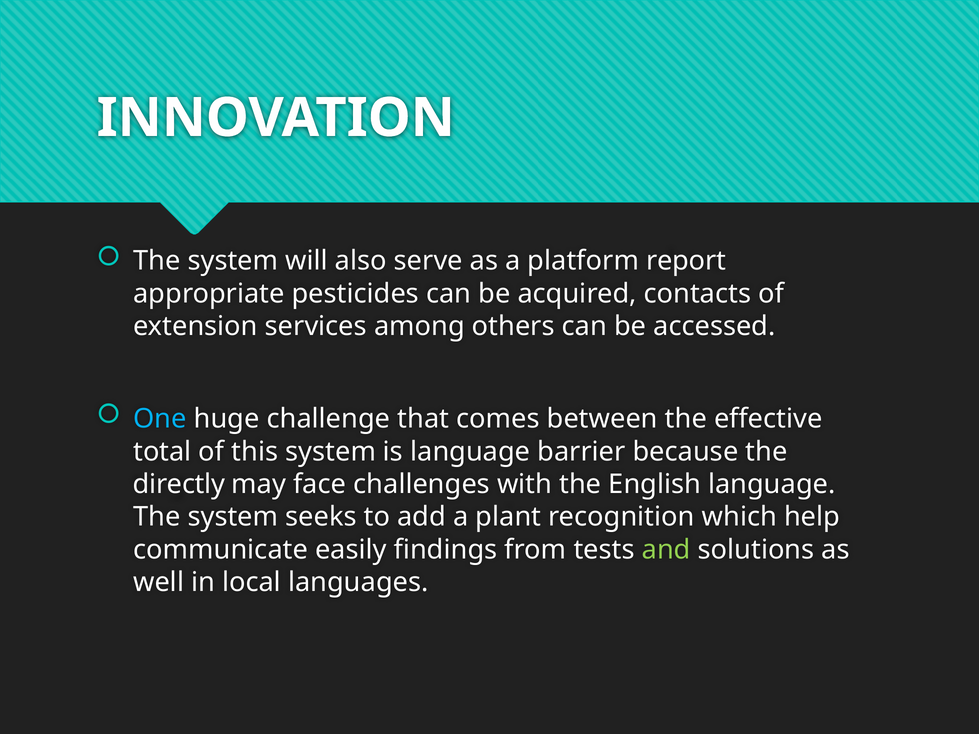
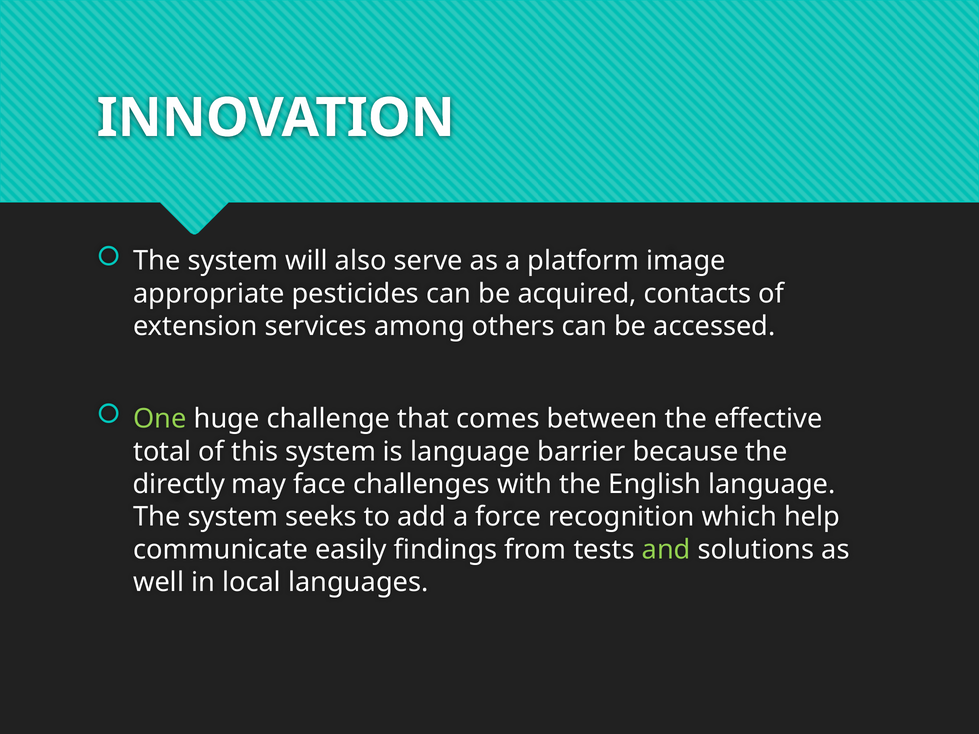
report: report -> image (686, 261)
One colour: light blue -> light green (160, 419)
plant: plant -> force (508, 517)
